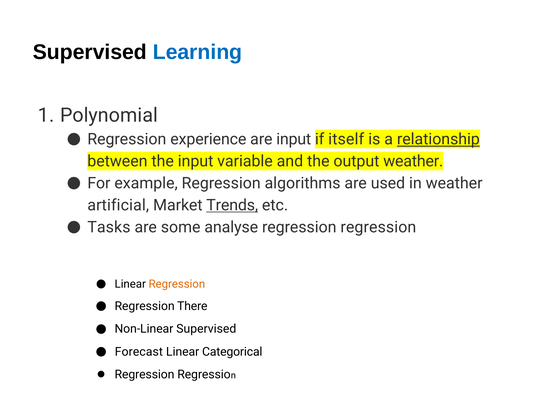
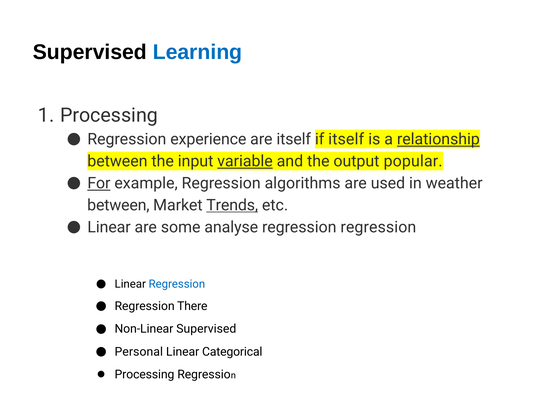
Polynomial: Polynomial -> Processing (109, 115)
are input: input -> itself (294, 139)
variable underline: none -> present (245, 161)
output weather: weather -> popular (413, 161)
For underline: none -> present (99, 183)
artificial: artificial -> between (118, 205)
Tasks: Tasks -> Linear (109, 227)
Regression colour: orange -> blue (177, 284)
Forecast: Forecast -> Personal (139, 351)
Regression: Regression -> Processing (145, 374)
